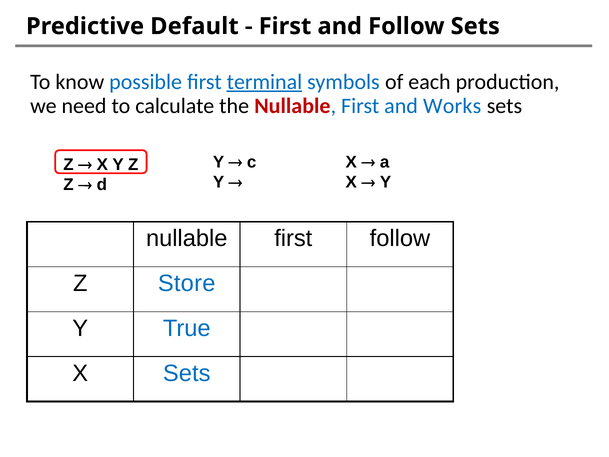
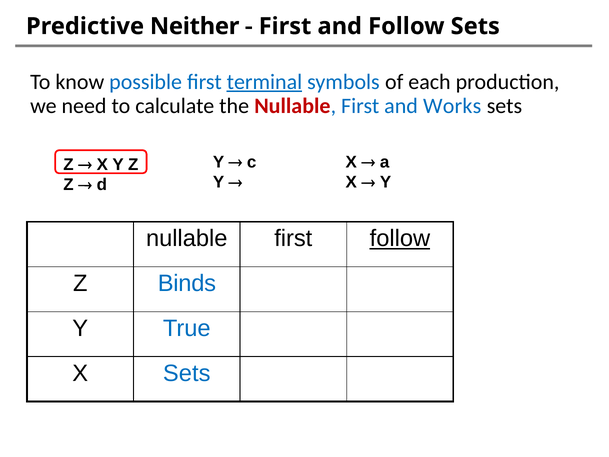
Default: Default -> Neither (195, 26)
follow underline: none -> present (400, 238)
Store: Store -> Binds (187, 283)
